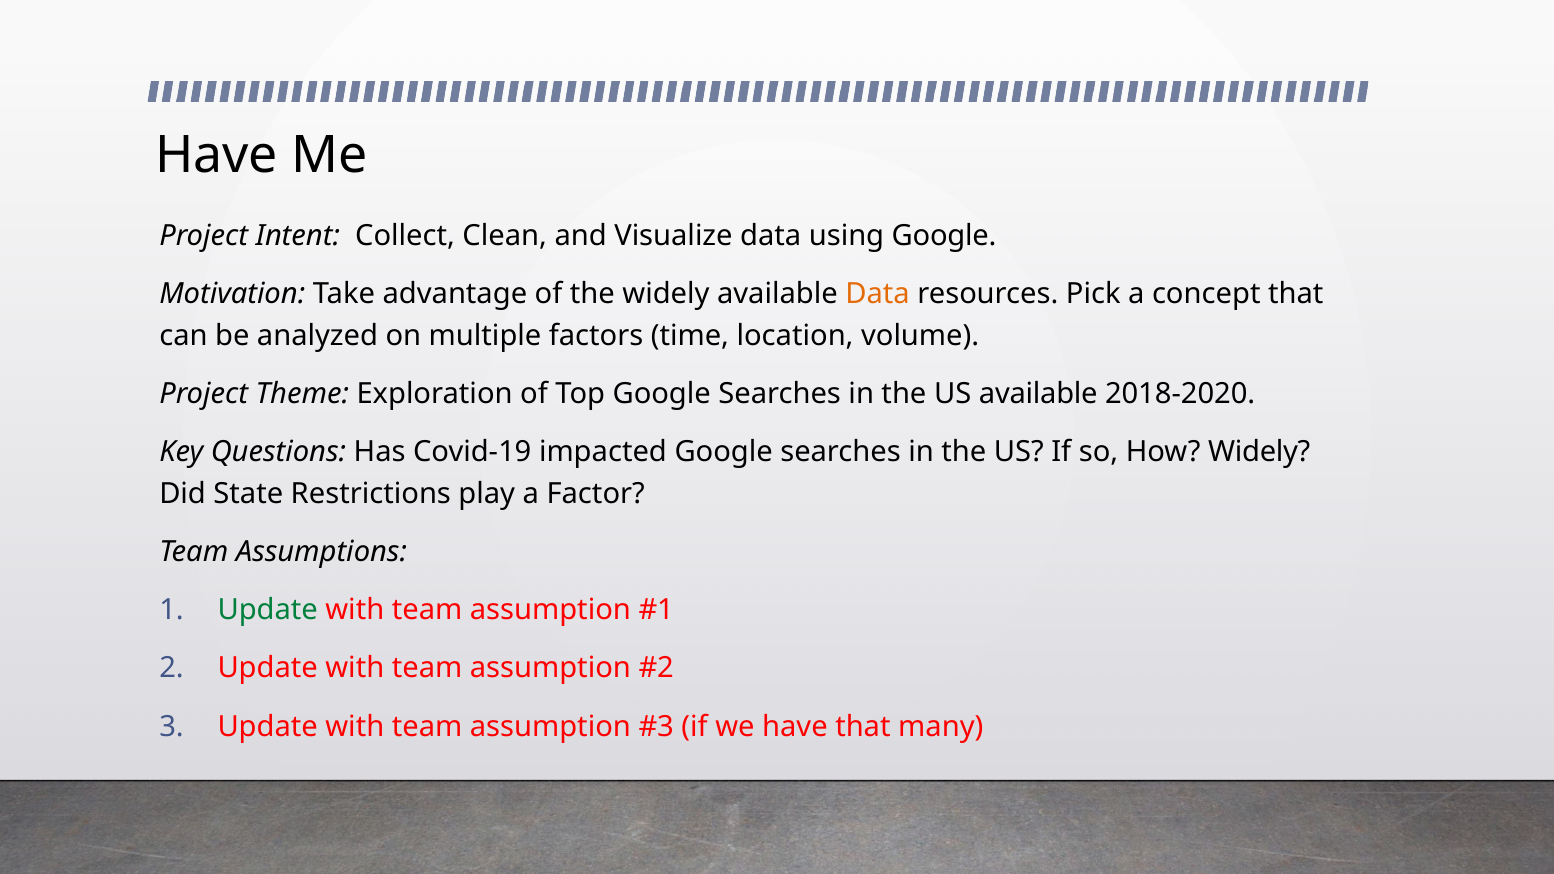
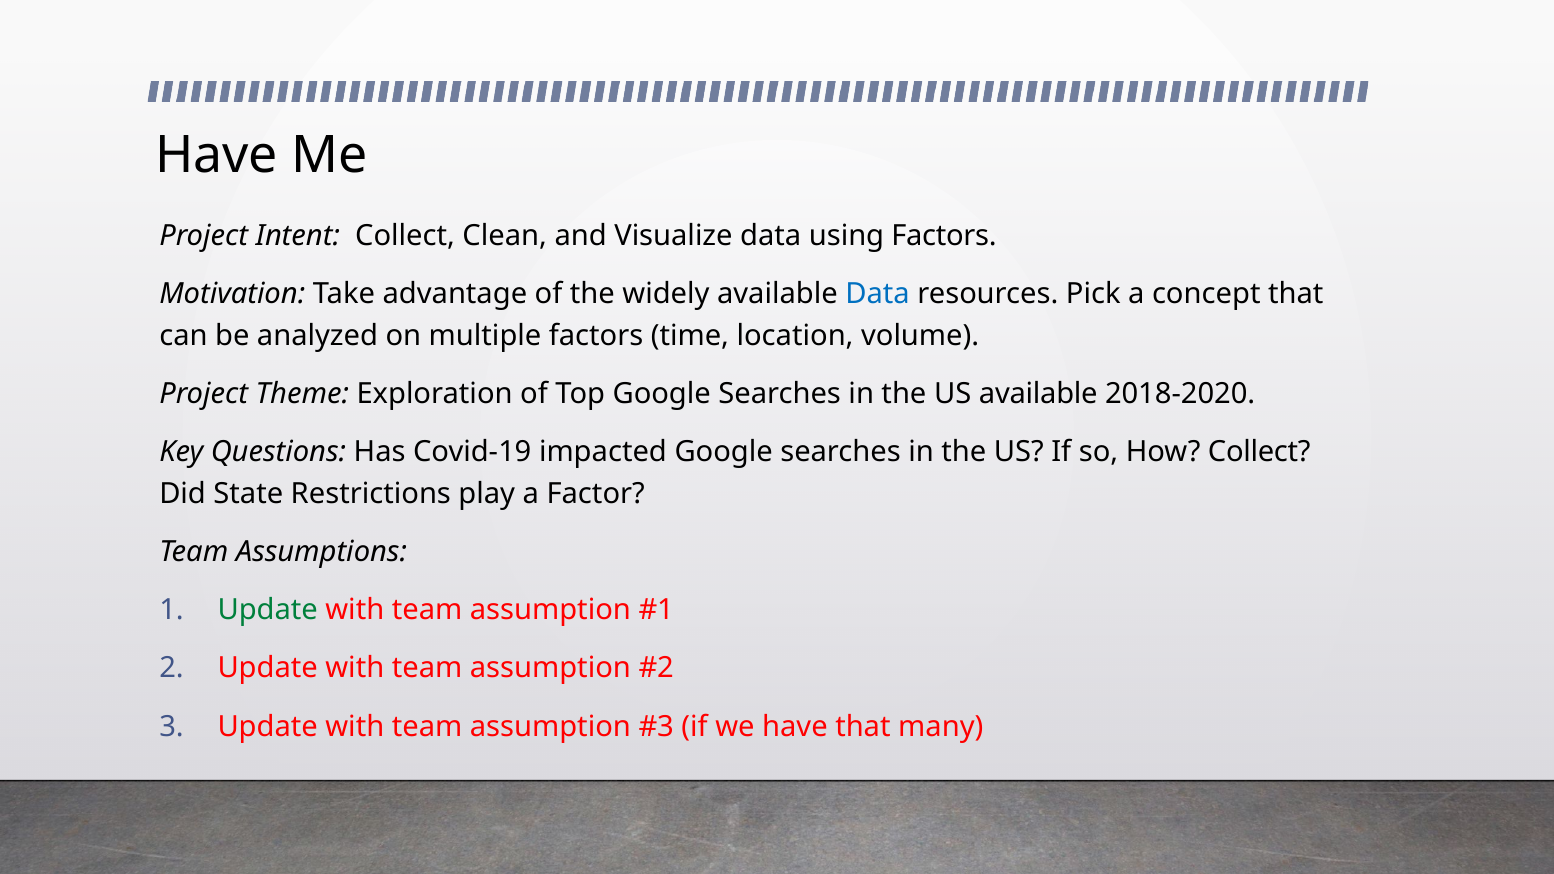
using Google: Google -> Factors (944, 236)
Data colour: orange -> blue (878, 294)
How Widely: Widely -> Collect (1259, 452)
